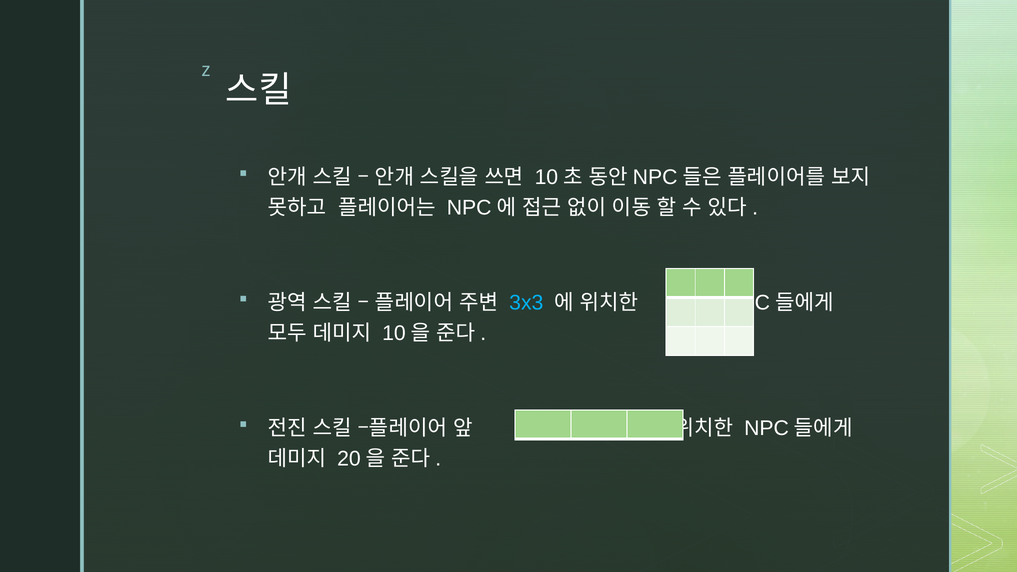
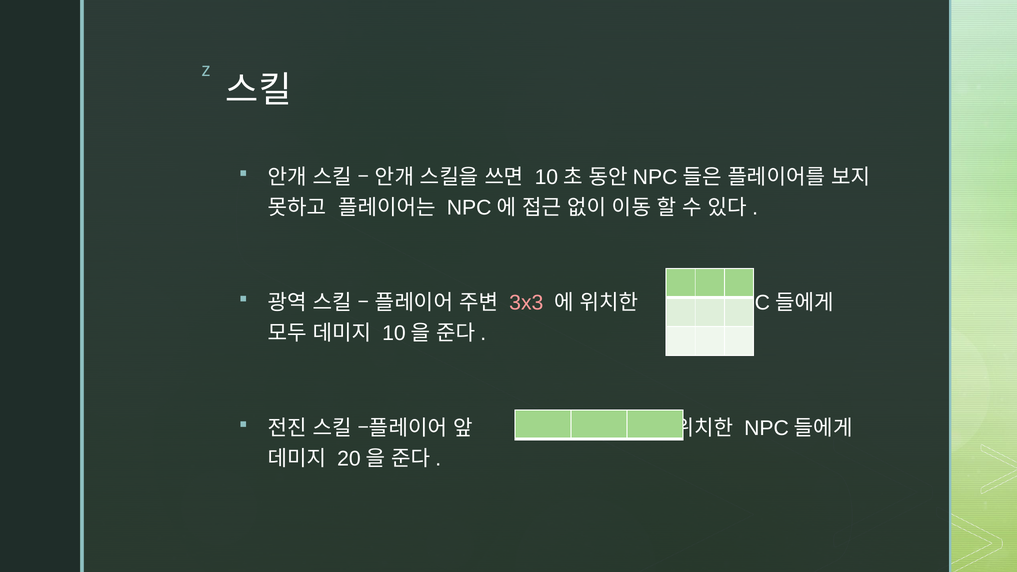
3x3 colour: light blue -> pink (526, 303)
